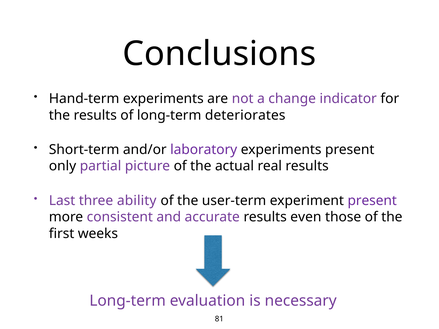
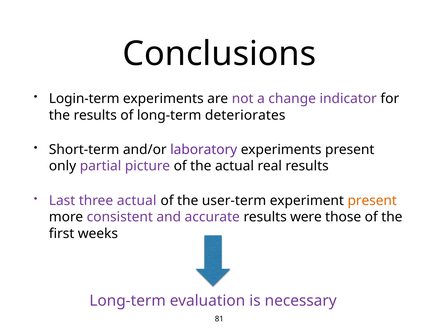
Hand-term: Hand-term -> Login-term (84, 99)
three ability: ability -> actual (137, 201)
present colour: purple -> orange (372, 201)
even: even -> were (306, 217)
